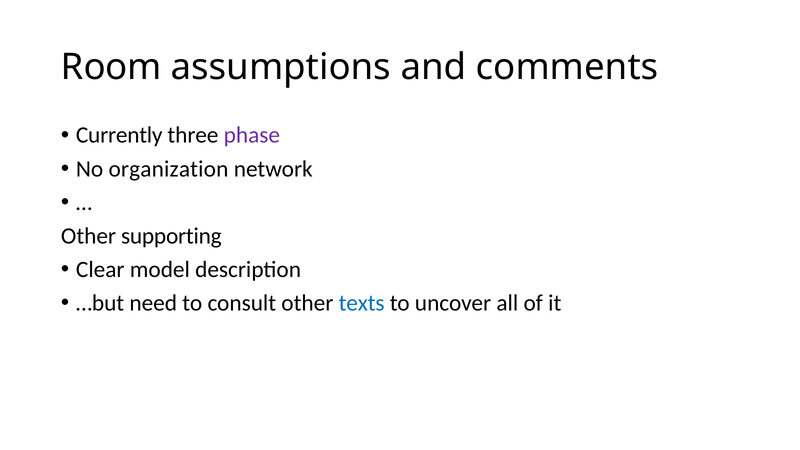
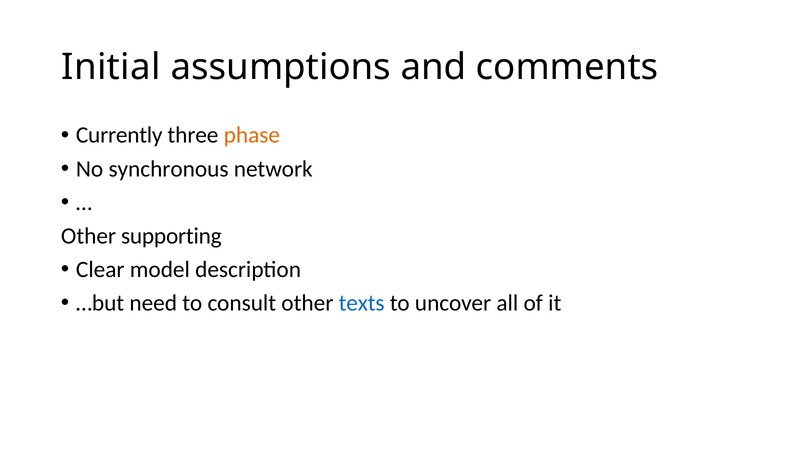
Room: Room -> Initial (111, 67)
phase colour: purple -> orange (252, 135)
organization: organization -> synchronous (169, 169)
